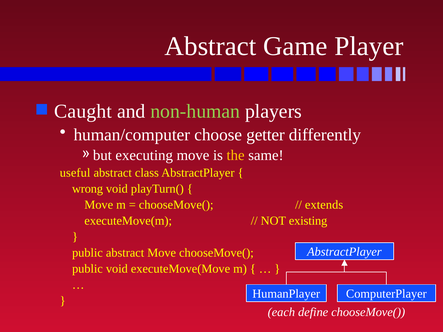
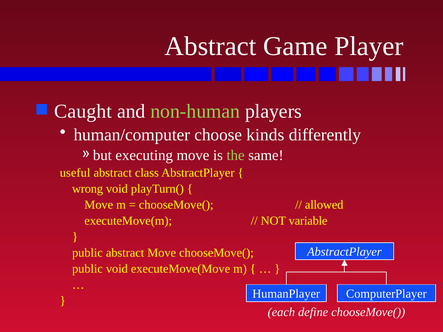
getter: getter -> kinds (265, 135)
the colour: yellow -> light green (236, 156)
extends: extends -> allowed (324, 205)
existing: existing -> variable (308, 221)
